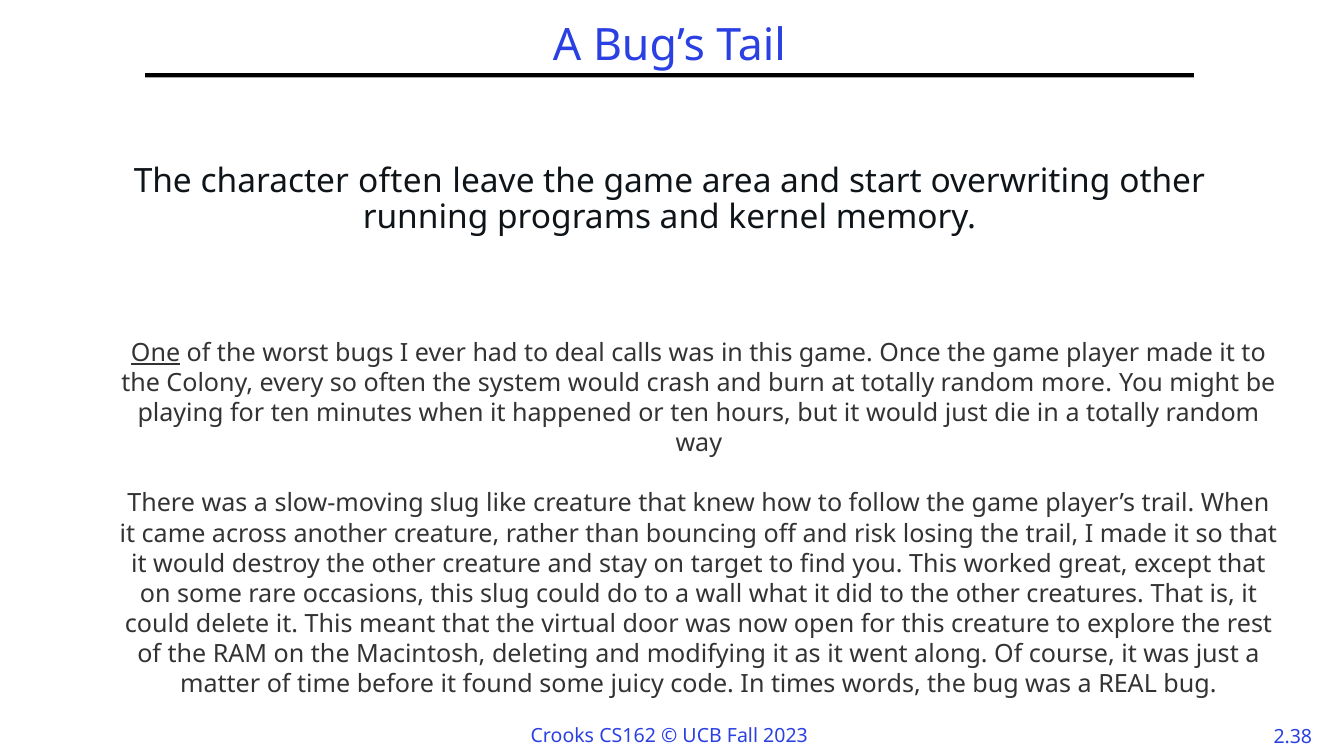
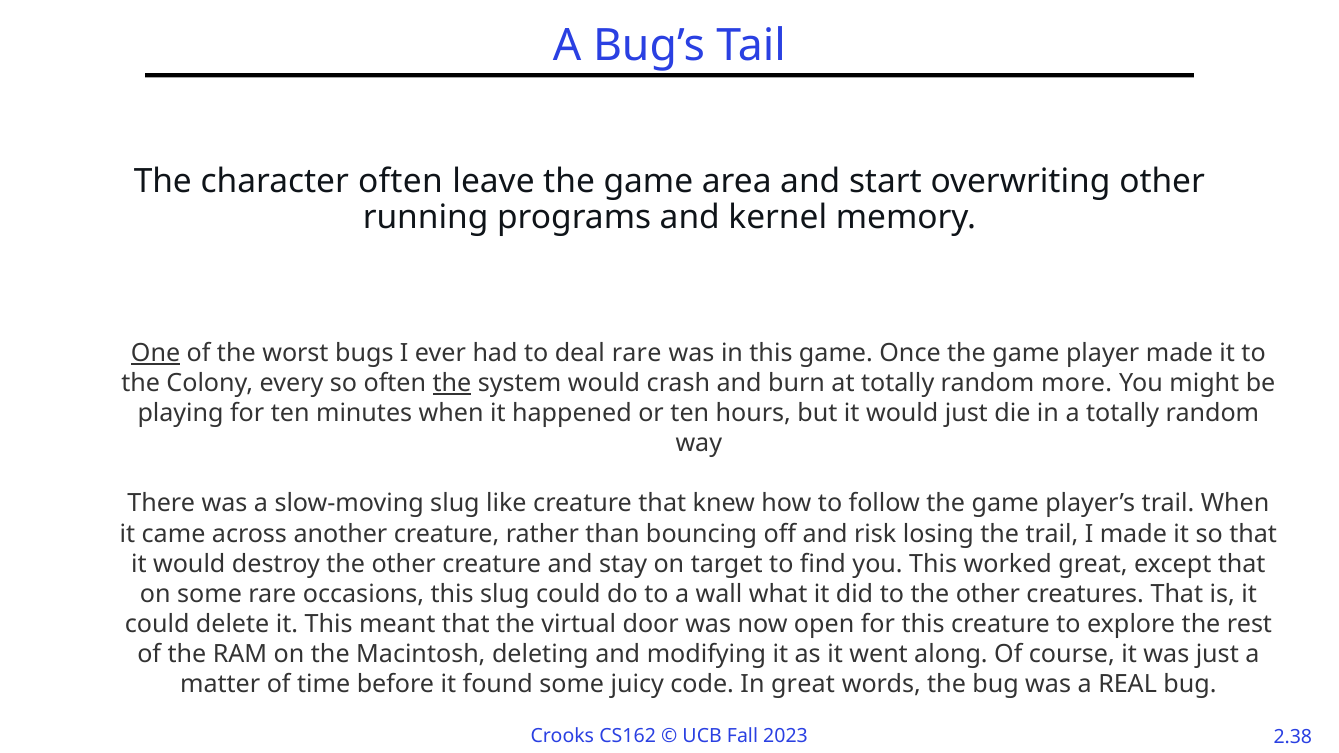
deal calls: calls -> rare (637, 353)
the underline: none -> present (452, 383)
In times: times -> great (803, 685)
